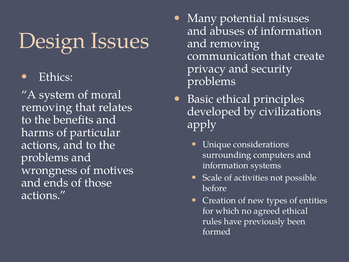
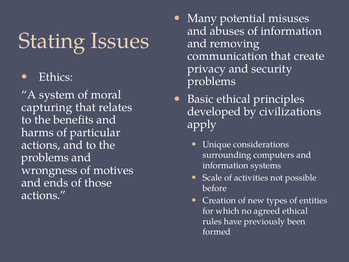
Design: Design -> Stating (52, 41)
removing: removing -> capturing (47, 107)
